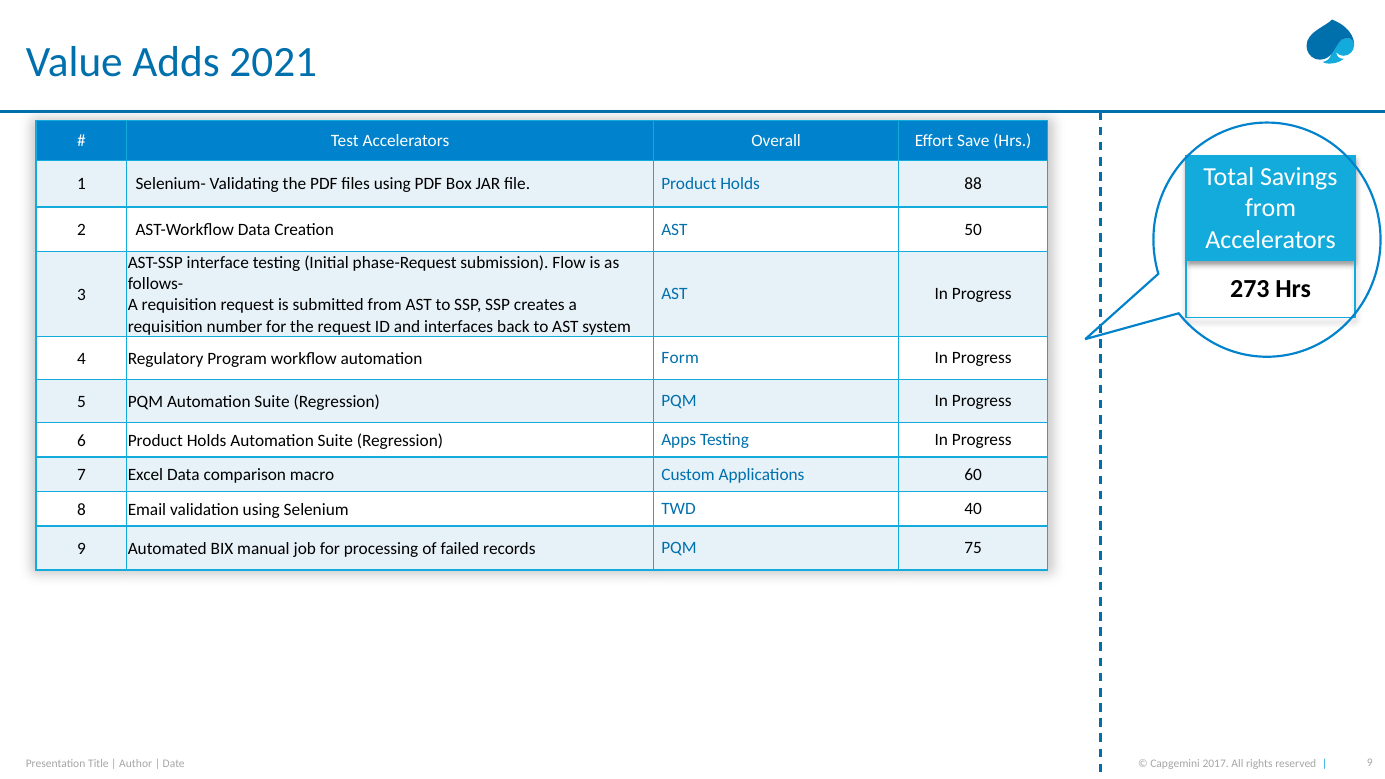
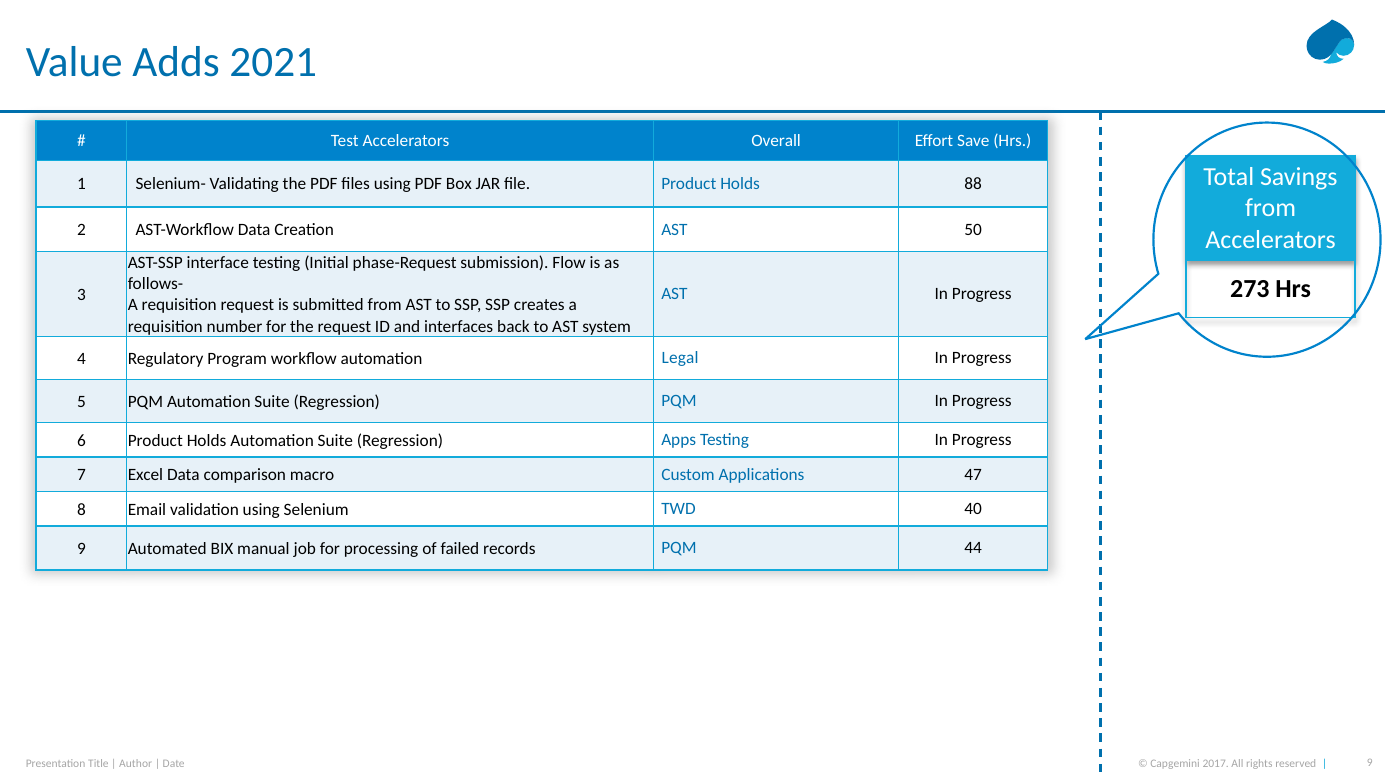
Form: Form -> Legal (680, 358)
60: 60 -> 47 (973, 474)
75: 75 -> 44 (973, 548)
